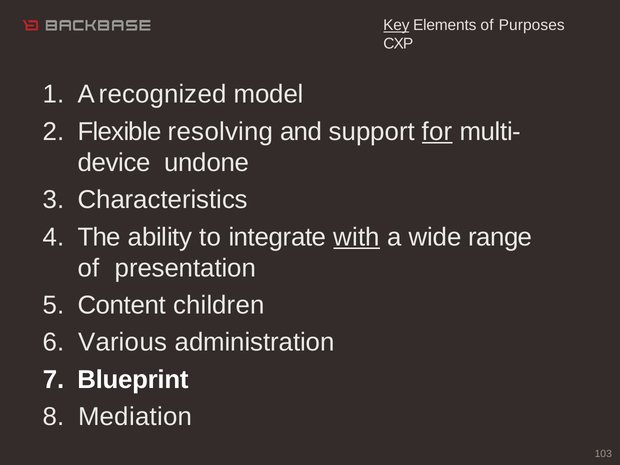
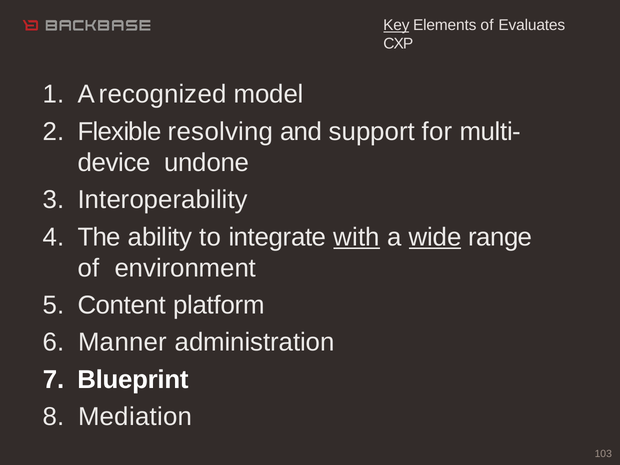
Purposes: Purposes -> Evaluates (532, 25)
for underline: present -> none (437, 132)
Characteristics: Characteristics -> Interoperability (163, 200)
wide underline: none -> present (435, 237)
presentation: presentation -> environment (185, 268)
children: children -> platform (219, 305)
Various: Various -> Manner (123, 342)
